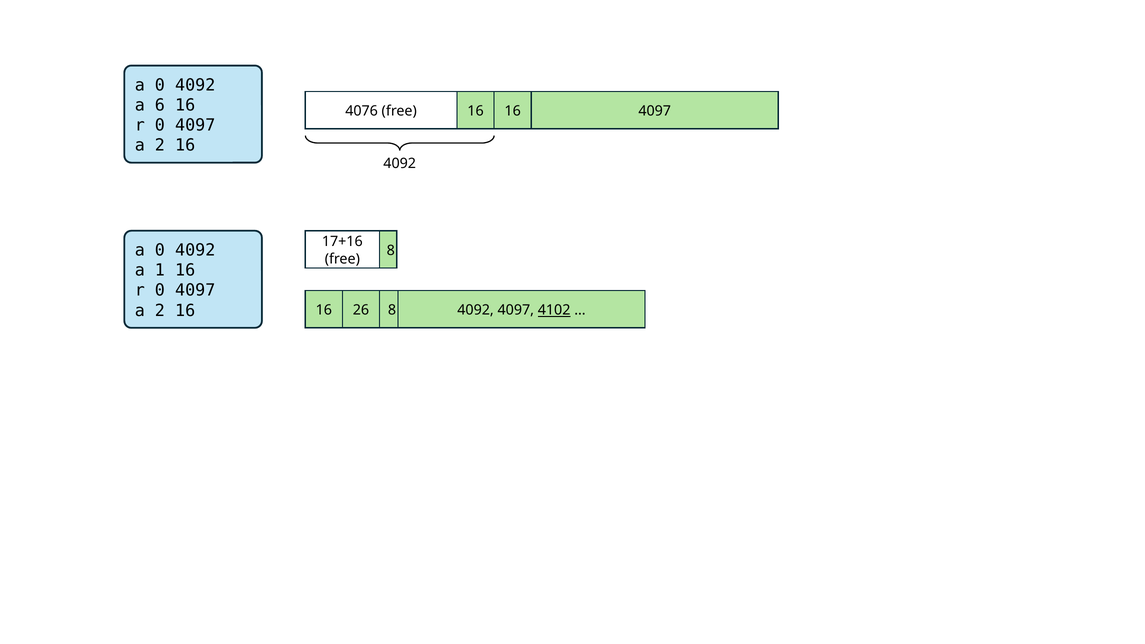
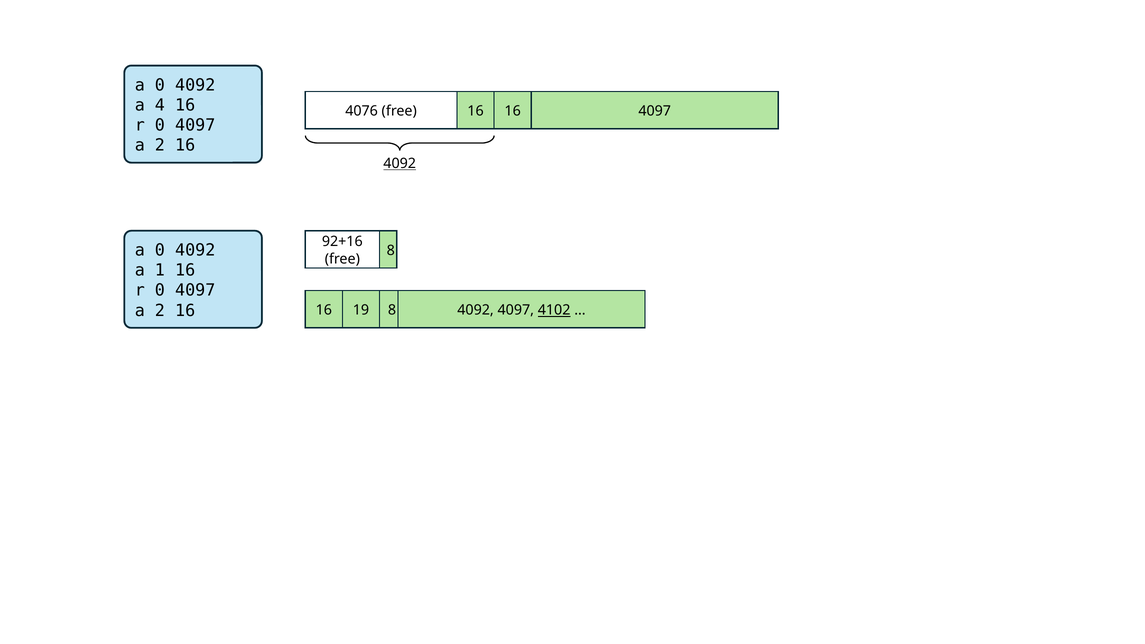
6: 6 -> 4 (160, 105)
4092 underline: none -> present (400, 164)
17+16: 17+16 -> 92+16 (342, 242)
26: 26 -> 19 (361, 310)
